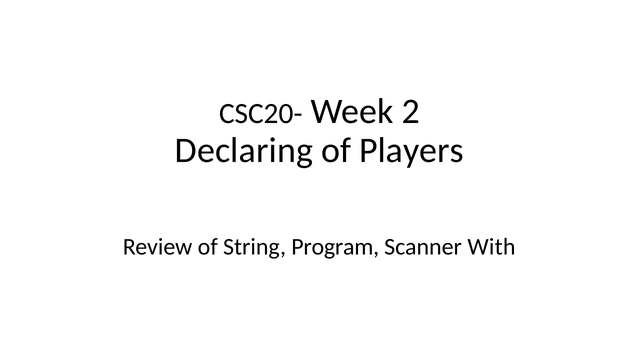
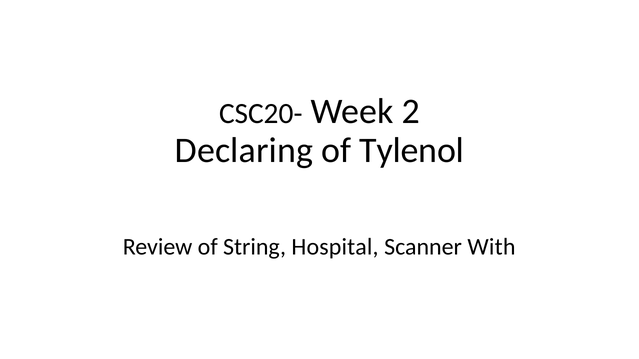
Players: Players -> Tylenol (412, 150)
Program: Program -> Hospital (335, 247)
